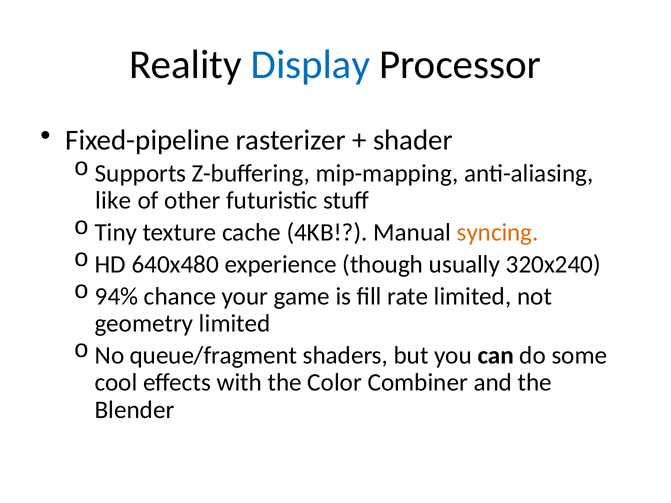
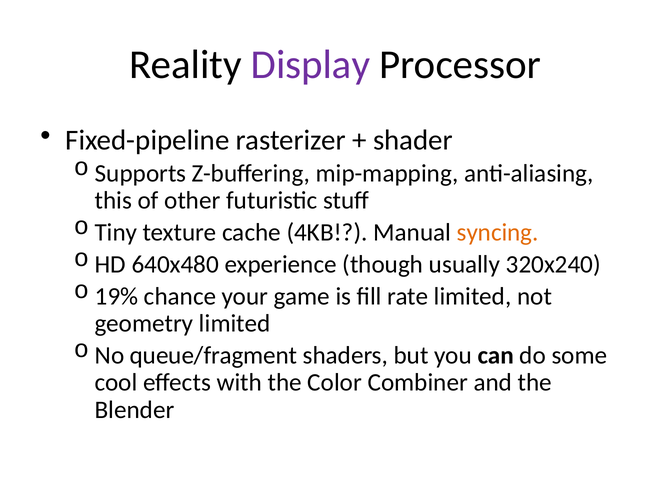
Display colour: blue -> purple (310, 65)
like: like -> this (113, 201)
94%: 94% -> 19% (117, 296)
